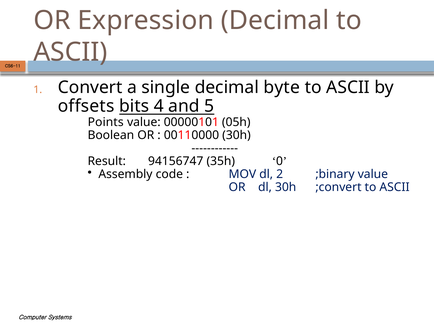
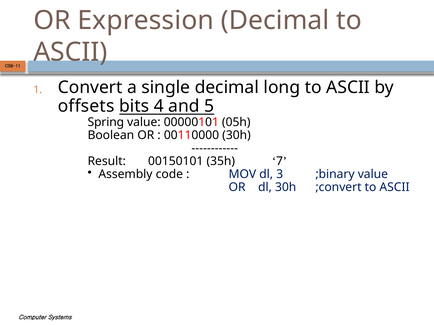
byte: byte -> long (282, 87)
Points: Points -> Spring (106, 122)
94156747: 94156747 -> 00150101 (176, 161)
0: 0 -> 7 (279, 161)
2: 2 -> 3 (280, 174)
